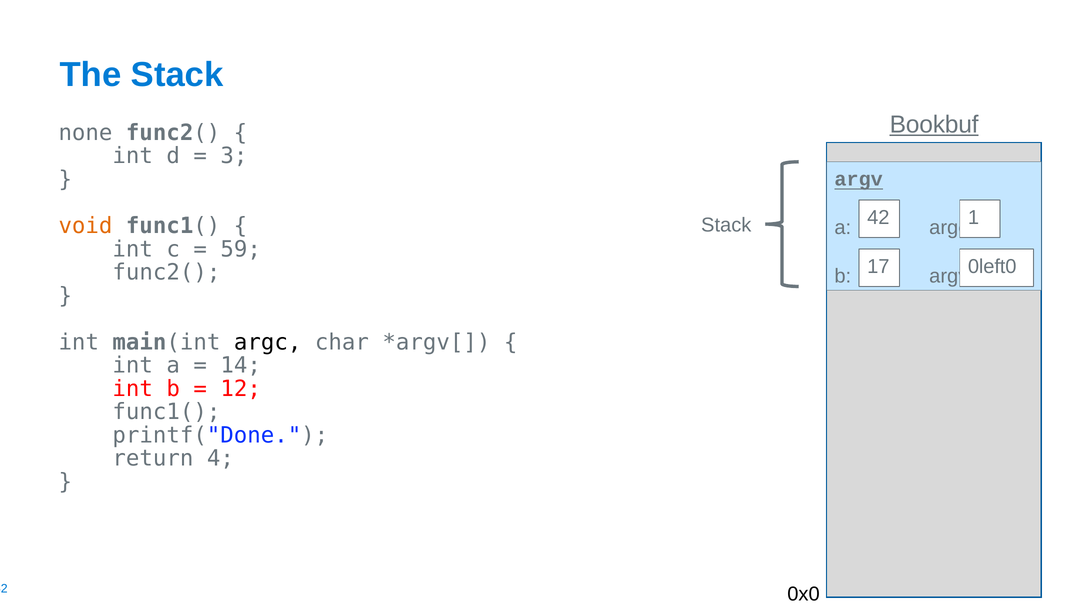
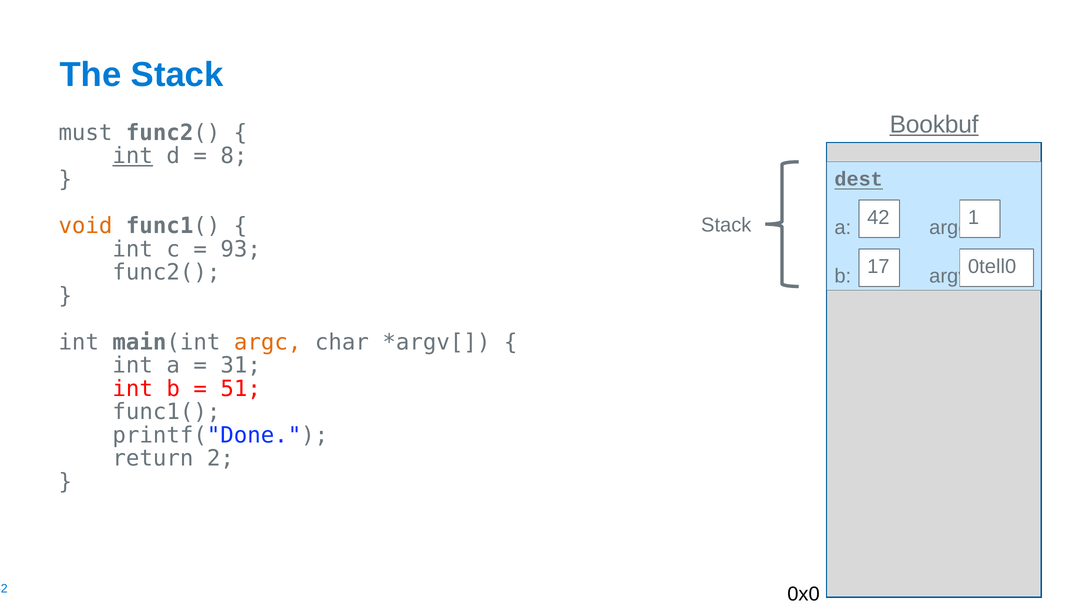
none: none -> must (85, 133)
int underline: none -> present (133, 156)
3: 3 -> 8 (234, 156)
argv: argv -> dest (859, 179)
59: 59 -> 93 (241, 249)
0left0: 0left0 -> 0tell0 (992, 266)
argc colour: black -> orange (268, 342)
14: 14 -> 31 (241, 366)
12: 12 -> 51 (241, 389)
4: 4 -> 2 (220, 459)
